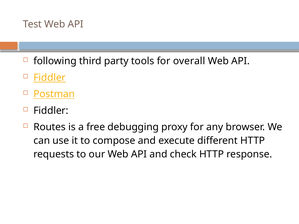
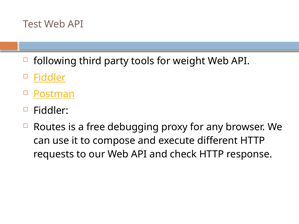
overall: overall -> weight (189, 61)
